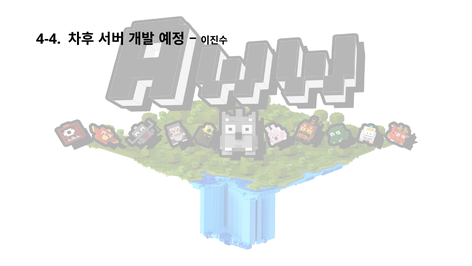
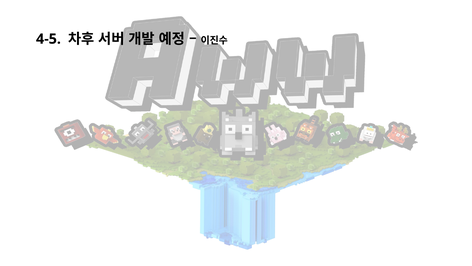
4-4: 4-4 -> 4-5 (48, 39)
